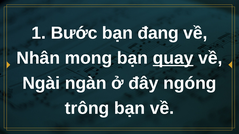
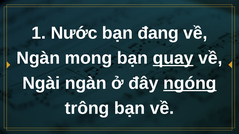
Bước: Bước -> Nước (74, 33)
Nhân: Nhân -> Ngàn (38, 58)
ngóng underline: none -> present (190, 83)
